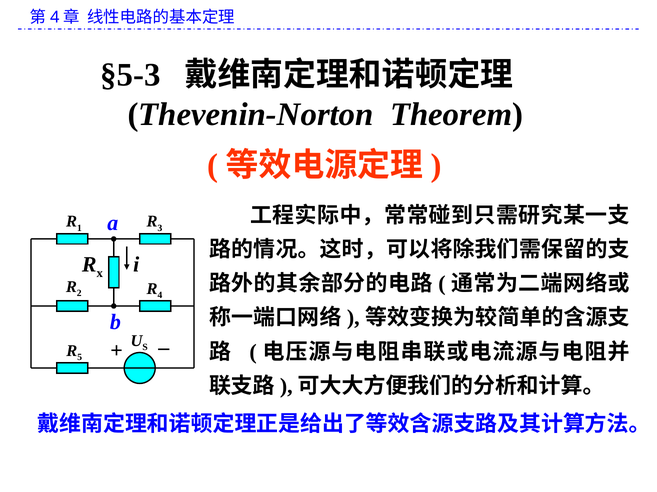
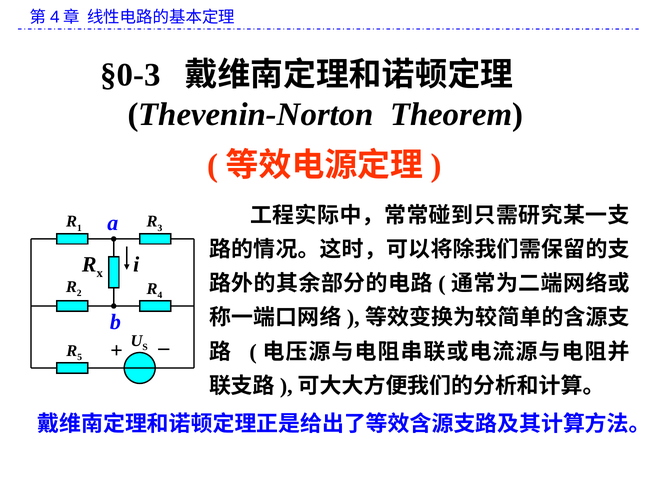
§5-3: §5-3 -> §0-3 (130, 75)
